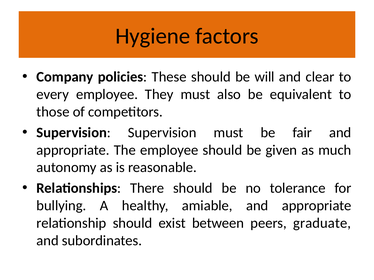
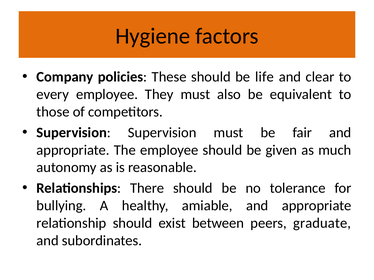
will: will -> life (264, 77)
